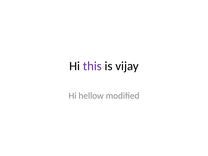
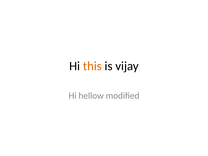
this colour: purple -> orange (92, 66)
